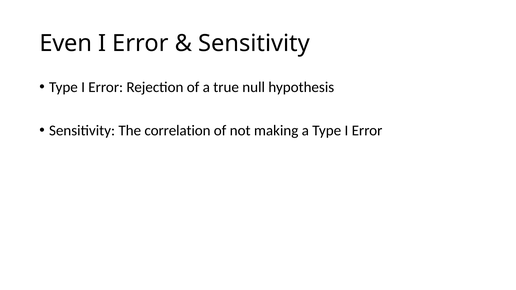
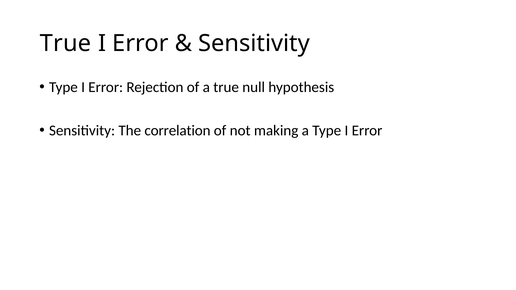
Even: Even -> True (66, 43)
